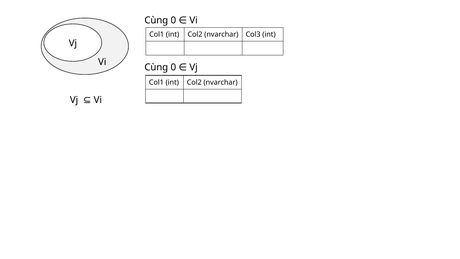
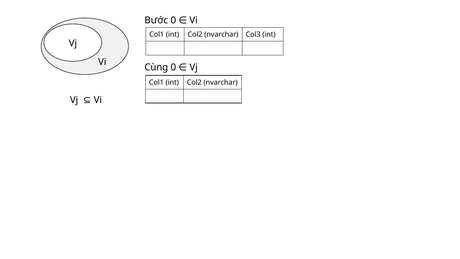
Cùng: Cùng -> Bước (156, 20)
